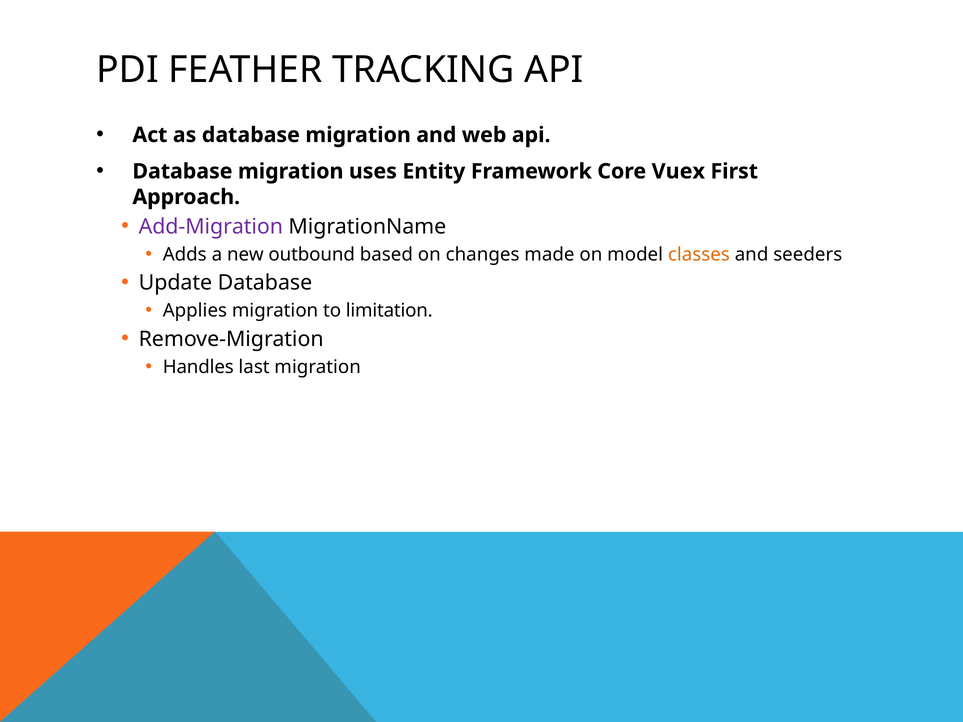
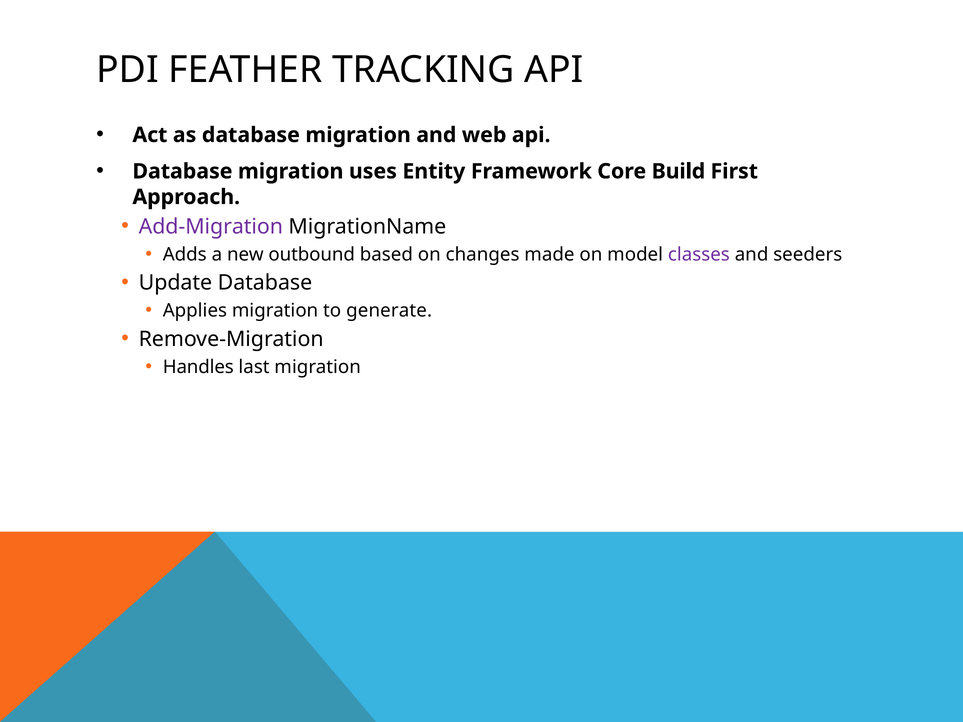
Vuex: Vuex -> Build (678, 171)
classes colour: orange -> purple (699, 255)
limitation: limitation -> generate (389, 311)
